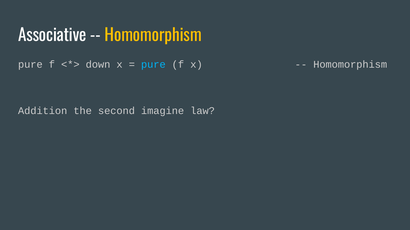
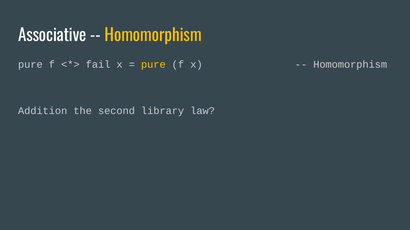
down: down -> fail (98, 64)
pure colour: light blue -> yellow (153, 64)
imagine: imagine -> library (163, 111)
